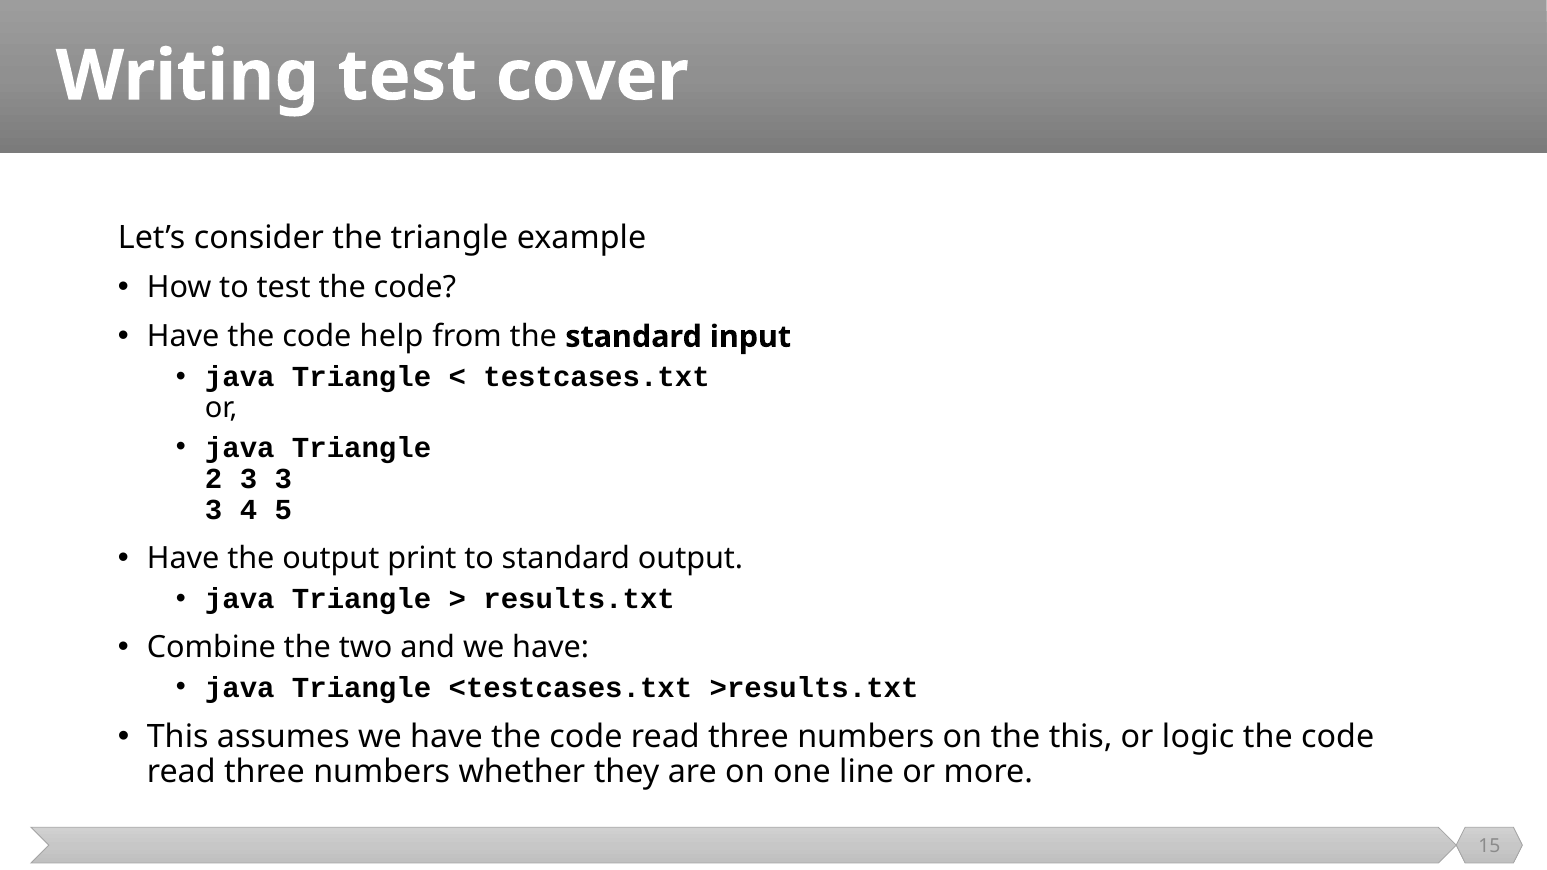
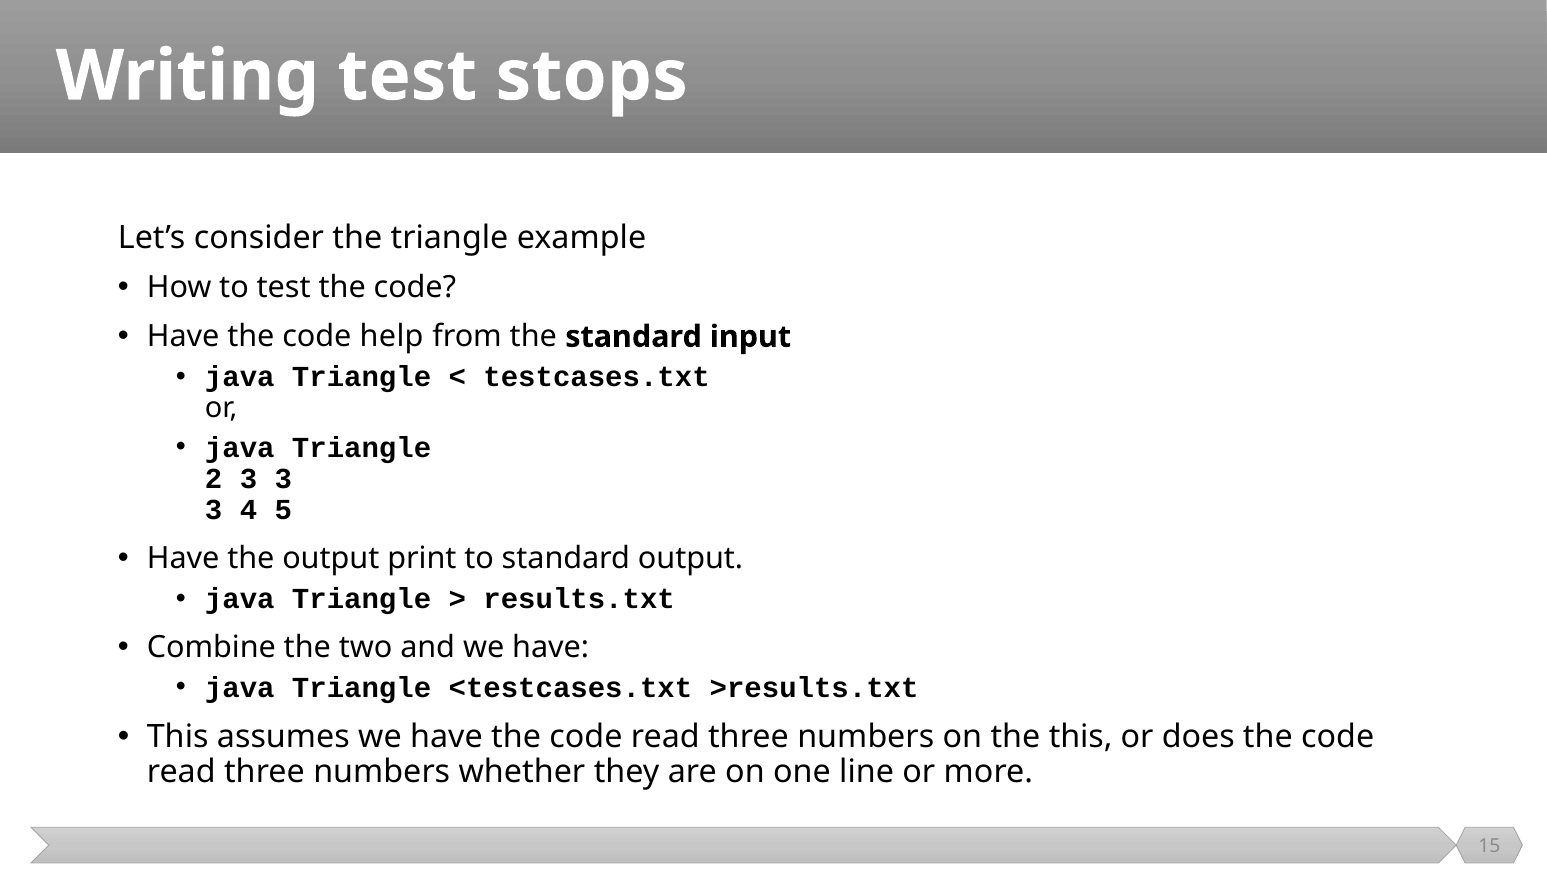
cover: cover -> stops (592, 76)
logic: logic -> does (1198, 737)
